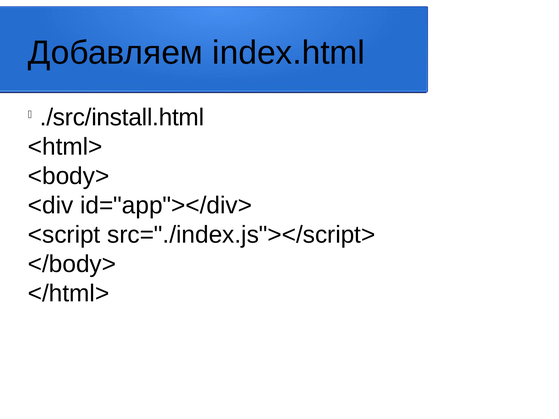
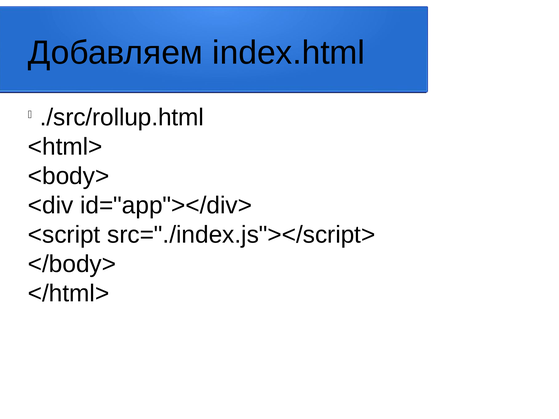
./src/install.html: ./src/install.html -> ./src/rollup.html (122, 118)
